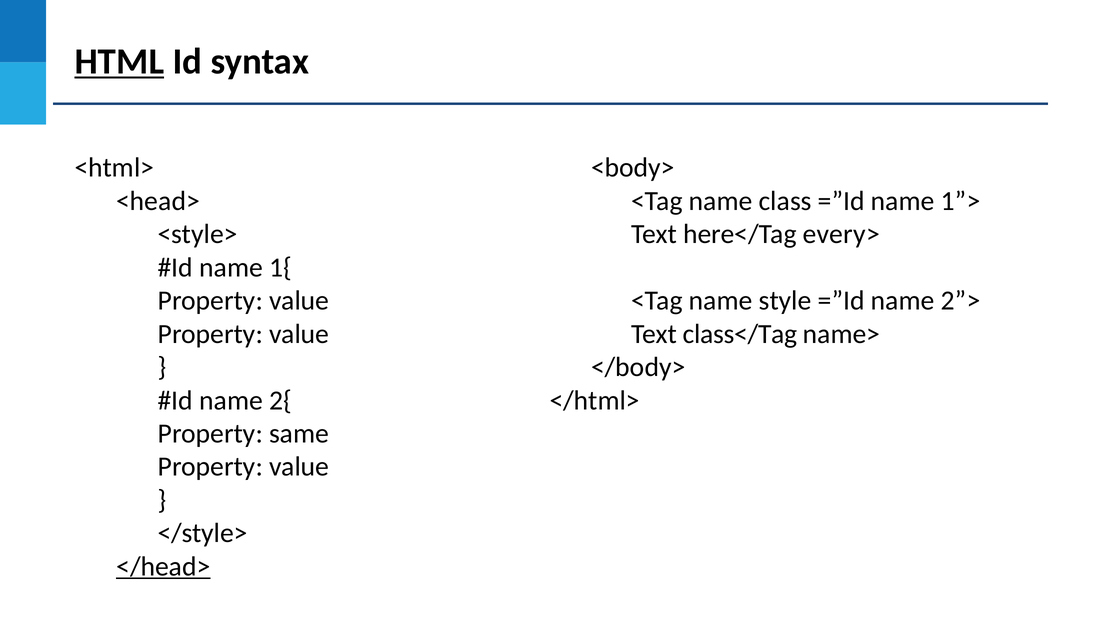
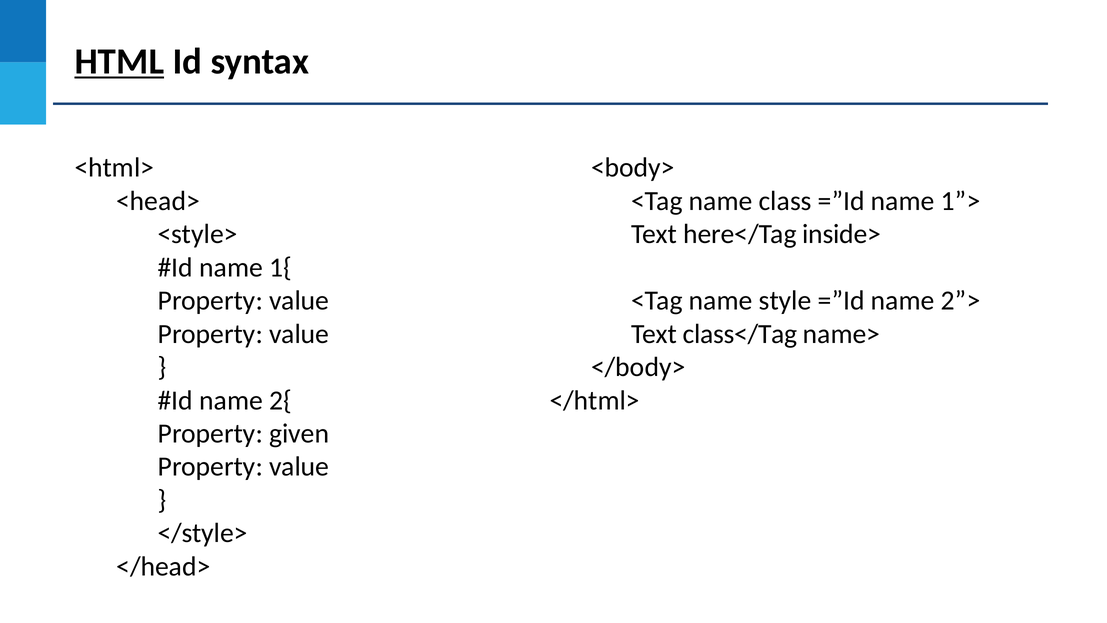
every>: every> -> inside> (842, 234)
same: same -> given (299, 433)
</head> underline: present -> none (163, 566)
